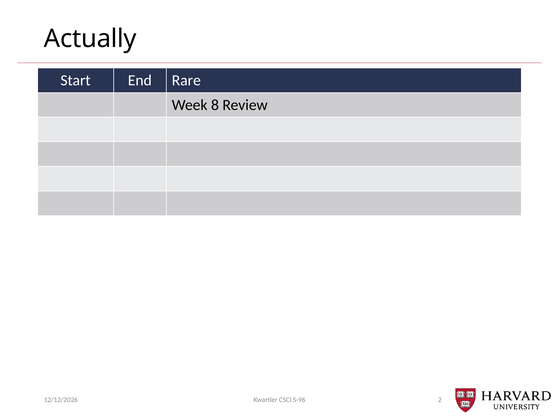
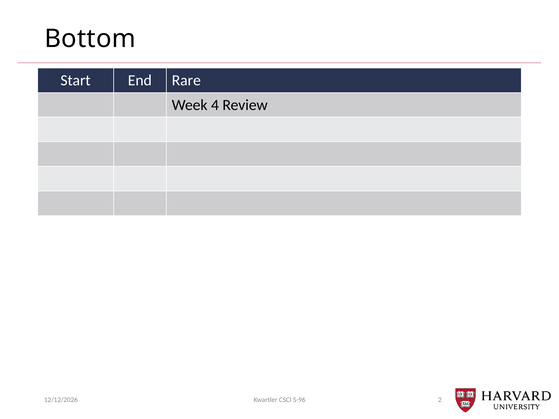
Actually: Actually -> Bottom (90, 39)
8: 8 -> 4 (215, 105)
